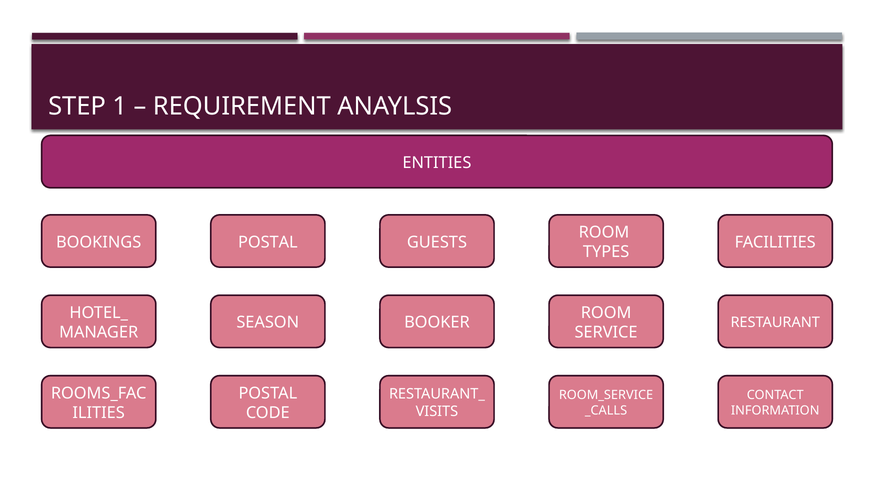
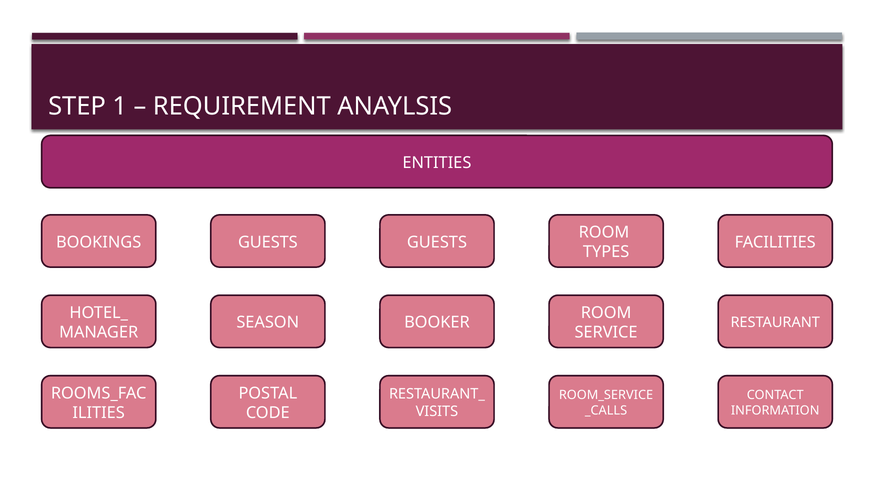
BOOKINGS POSTAL: POSTAL -> GUESTS (268, 242)
